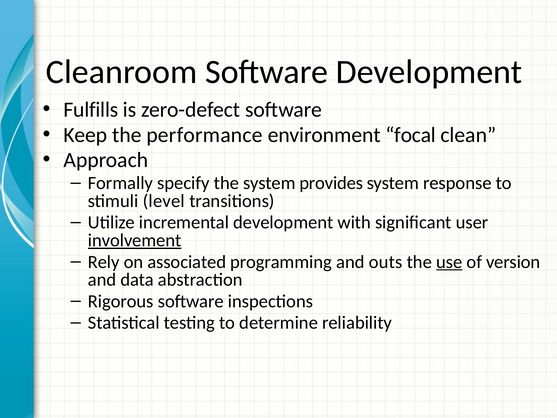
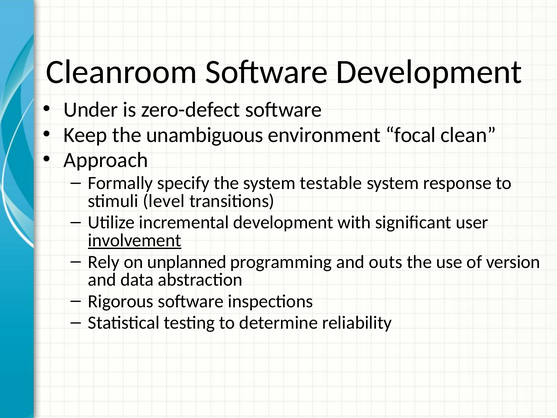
Fulfills: Fulfills -> Under (91, 110)
performance: performance -> unambiguous (205, 135)
provides: provides -> testable (331, 183)
associated: associated -> unplanned (187, 262)
use underline: present -> none (449, 262)
